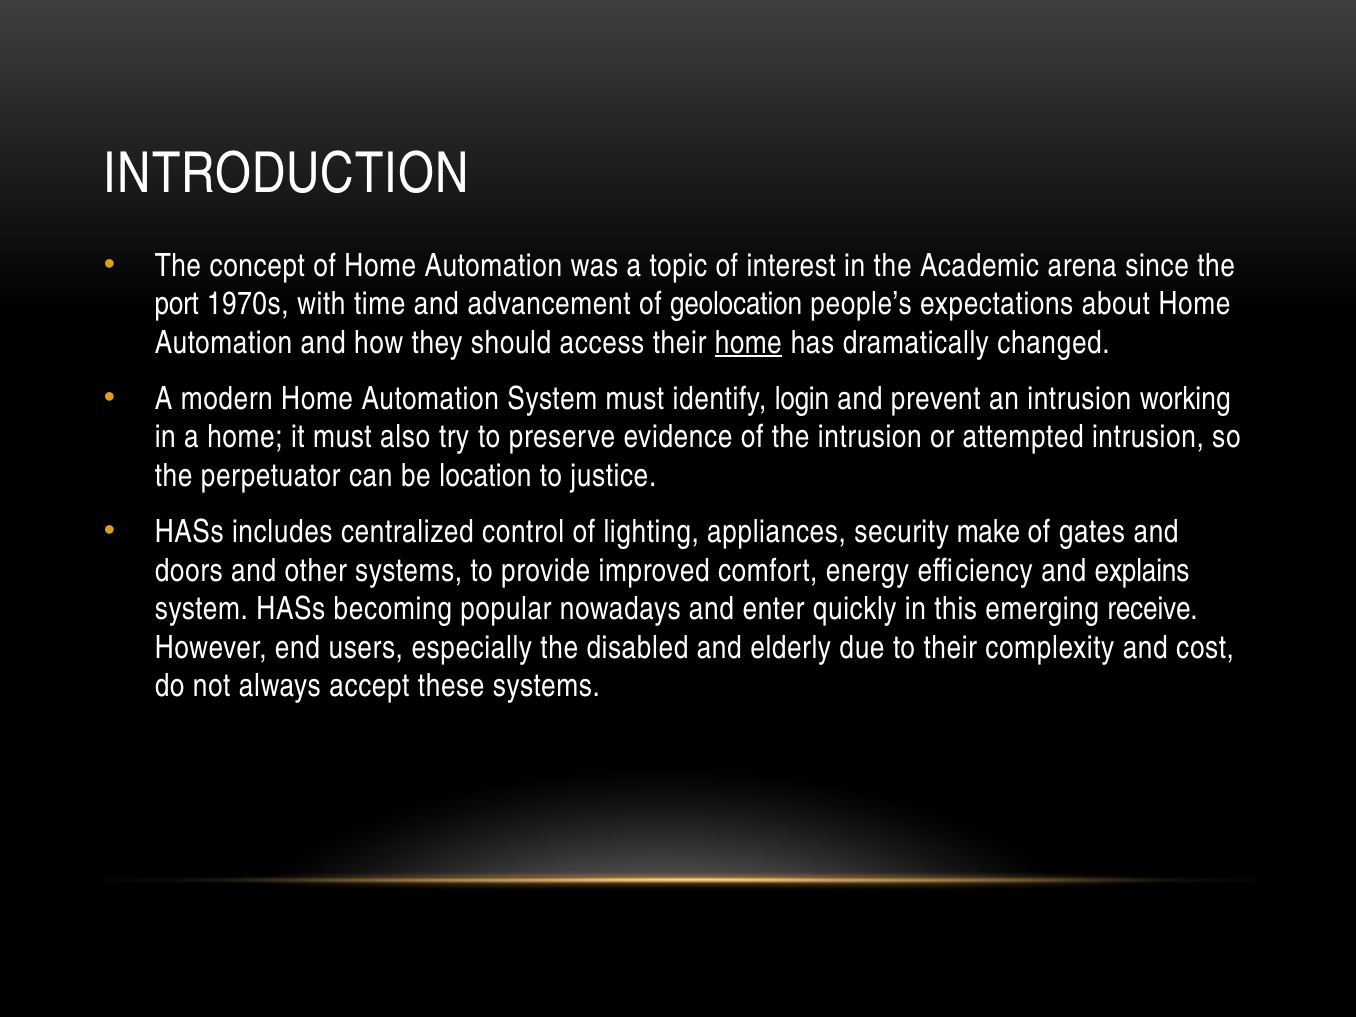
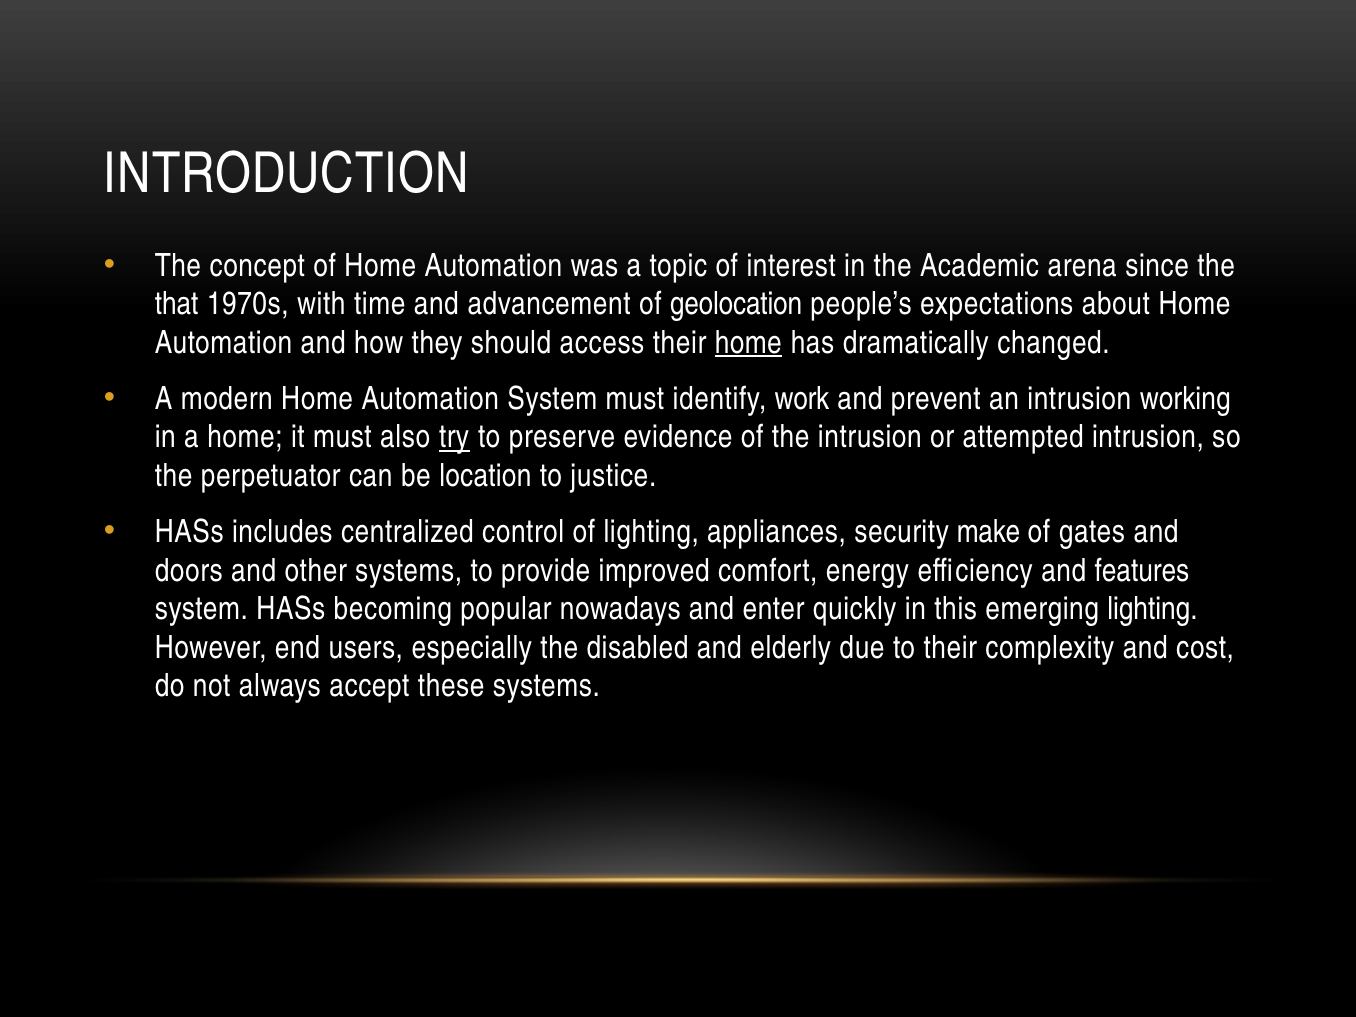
port: port -> that (177, 304)
login: login -> work (802, 399)
try underline: none -> present (454, 437)
explains: explains -> features (1142, 570)
emerging receive: receive -> lighting (1152, 609)
